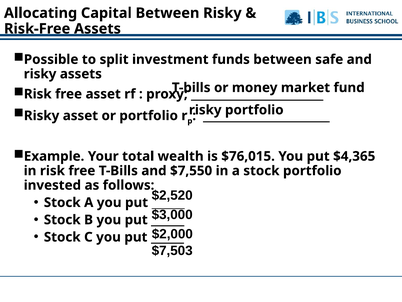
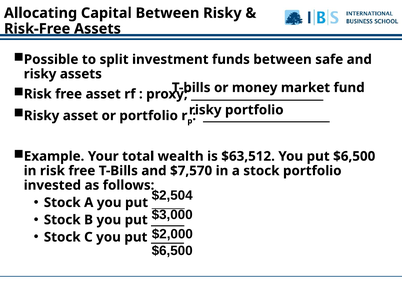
$76,015: $76,015 -> $63,512 (248, 156)
put $4,365: $4,365 -> $6,500 (354, 156)
$7,550: $7,550 -> $7,570 (191, 170)
$2,520: $2,520 -> $2,504 (172, 195)
$7,503: $7,503 -> $6,500 (172, 250)
